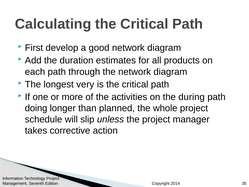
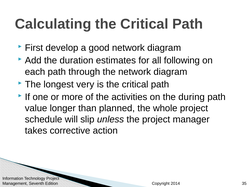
products: products -> following (182, 60)
doing: doing -> value (36, 108)
